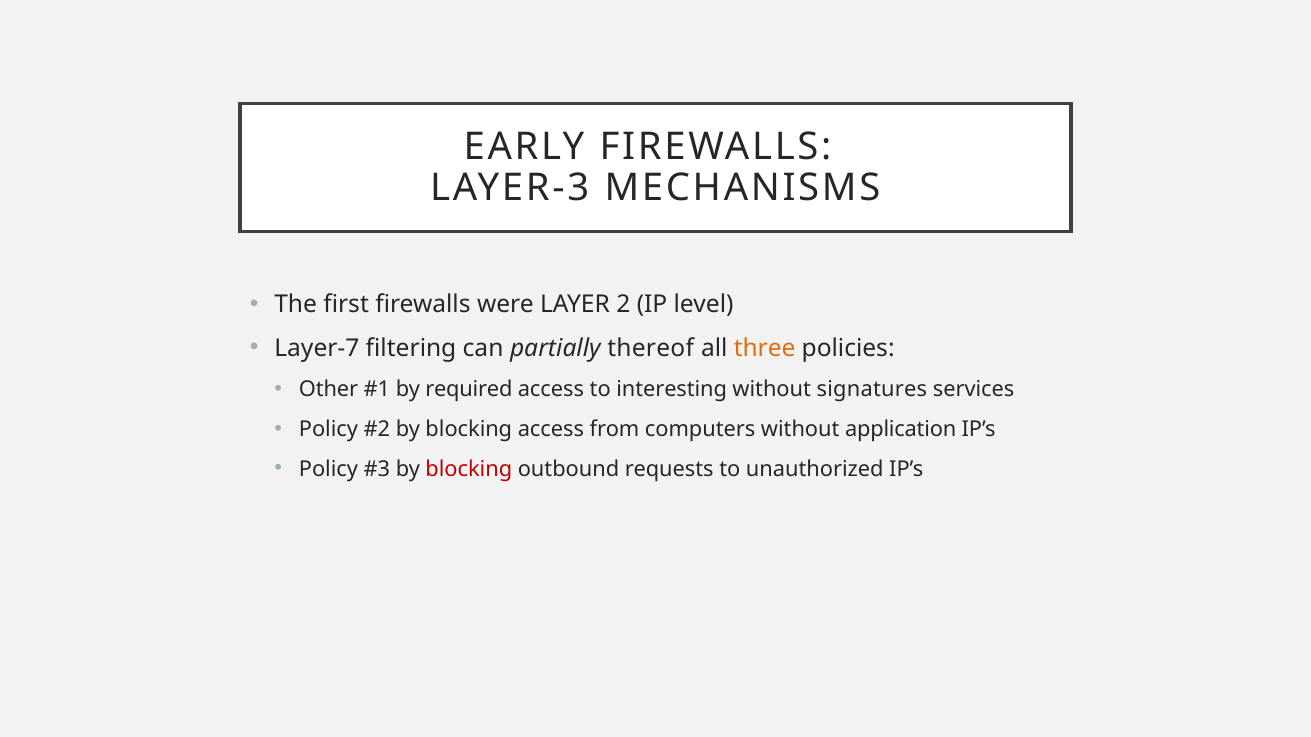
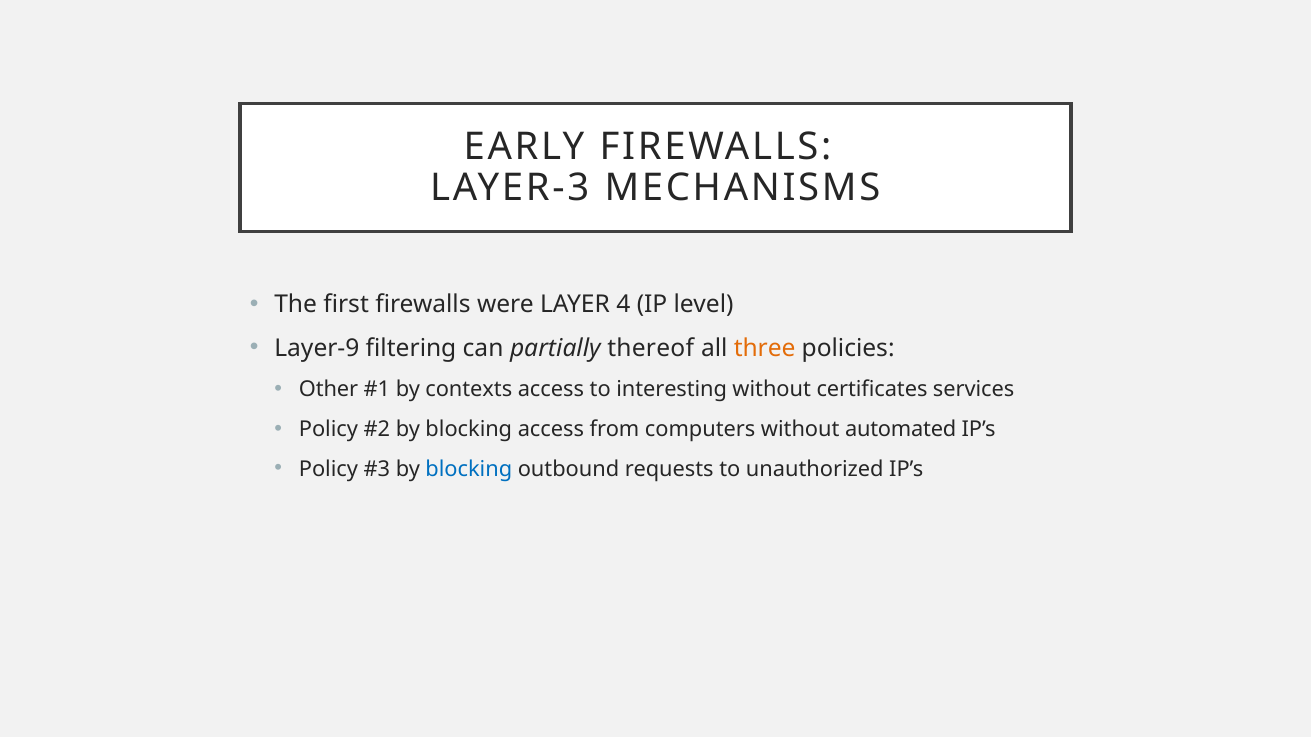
2: 2 -> 4 (623, 305)
Layer-7: Layer-7 -> Layer-9 (317, 348)
required: required -> contexts (469, 390)
signatures: signatures -> certificates (872, 390)
application: application -> automated (901, 429)
blocking colour: red -> blue (469, 469)
